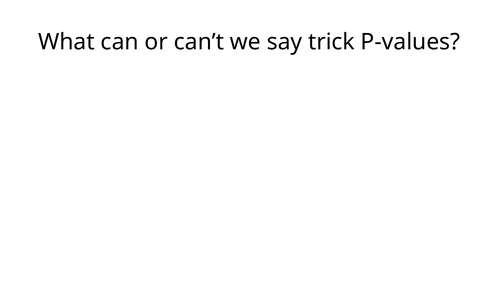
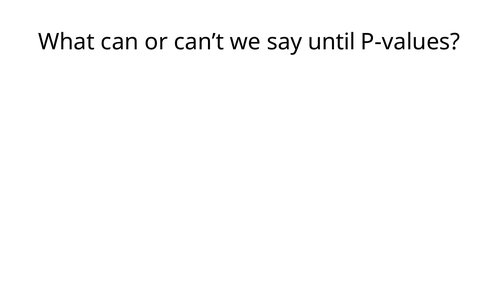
trick: trick -> until (332, 42)
